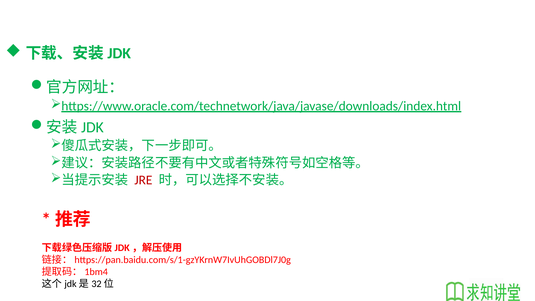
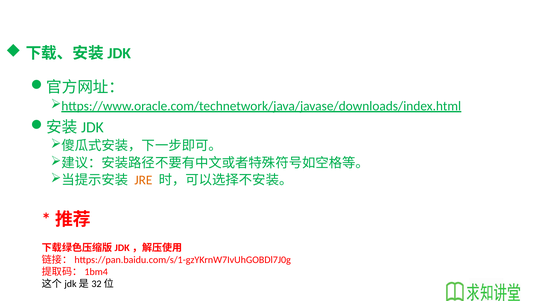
JRE colour: red -> orange (143, 180)
